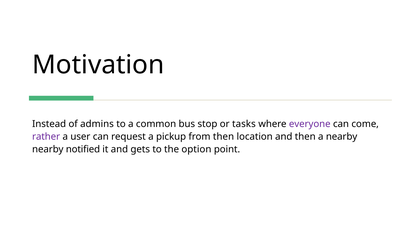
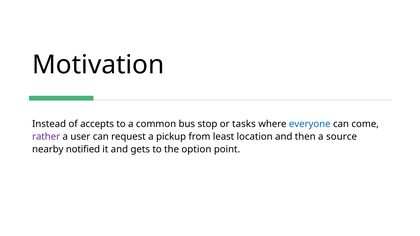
admins: admins -> accepts (97, 124)
everyone colour: purple -> blue (310, 124)
from then: then -> least (224, 137)
a nearby: nearby -> source (342, 137)
